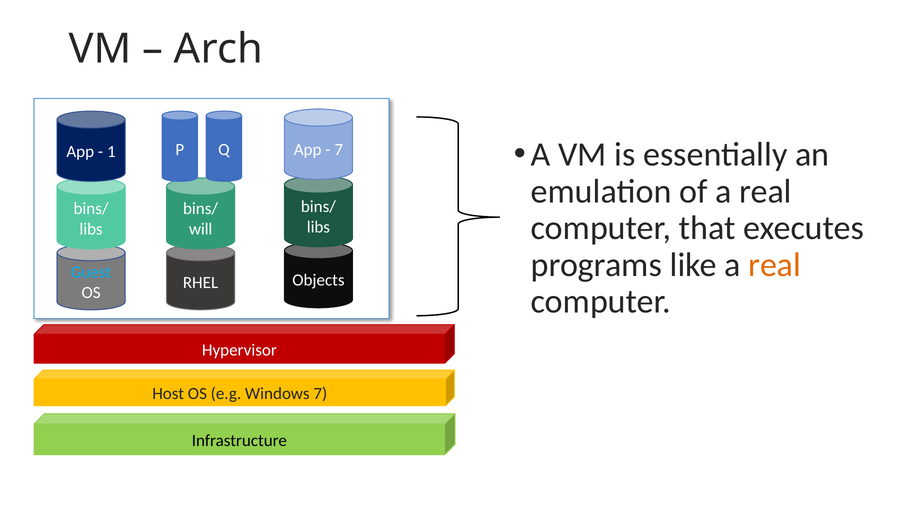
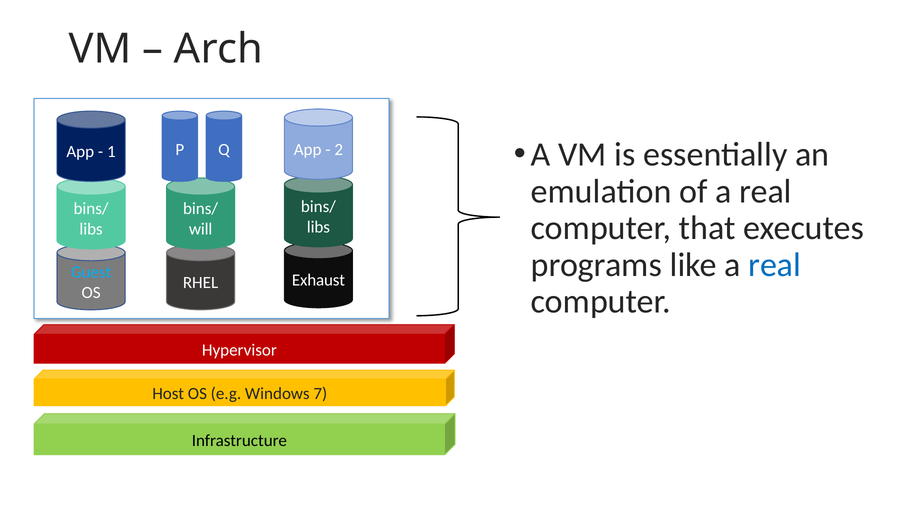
7: 7 -> 2 (339, 150)
real colour: orange -> blue (775, 265)
Objects: Objects -> Exhaust (318, 281)
